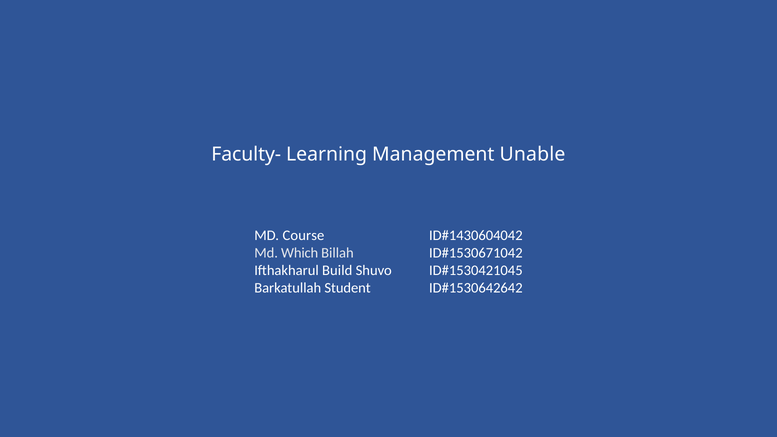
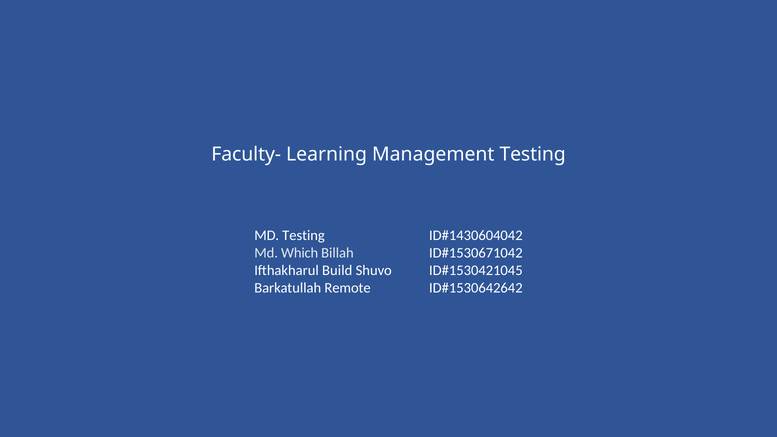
Management Unable: Unable -> Testing (533, 155)
MD Course: Course -> Testing (304, 235)
Student: Student -> Remote (348, 288)
